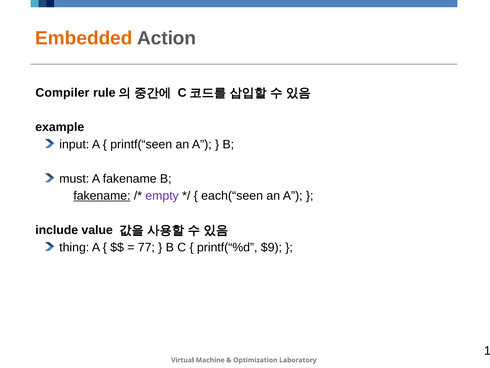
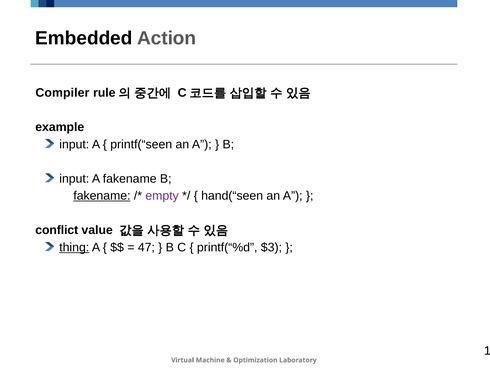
Embedded colour: orange -> black (84, 38)
must: must -> input (74, 178)
each(“seen: each(“seen -> hand(“seen (232, 196)
include: include -> conflict (57, 230)
thing underline: none -> present (74, 247)
77: 77 -> 47 (146, 247)
$9: $9 -> $3 (271, 247)
